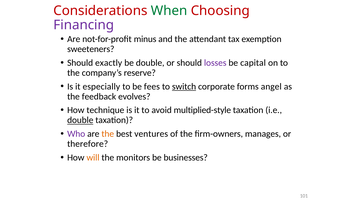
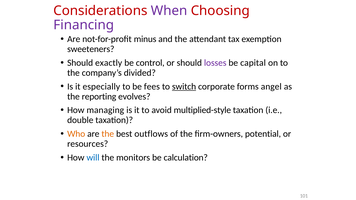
When colour: green -> purple (169, 11)
be double: double -> control (150, 63)
reserve: reserve -> divided (140, 73)
feedback: feedback -> reporting (99, 97)
technique: technique -> managing (105, 110)
double underline: present -> none (80, 120)
Who colour: purple -> orange (76, 134)
ventures: ventures -> outflows (151, 134)
manages: manages -> potential (263, 134)
therefore: therefore -> resources (88, 144)
will colour: orange -> blue (93, 158)
businesses: businesses -> calculation (186, 158)
